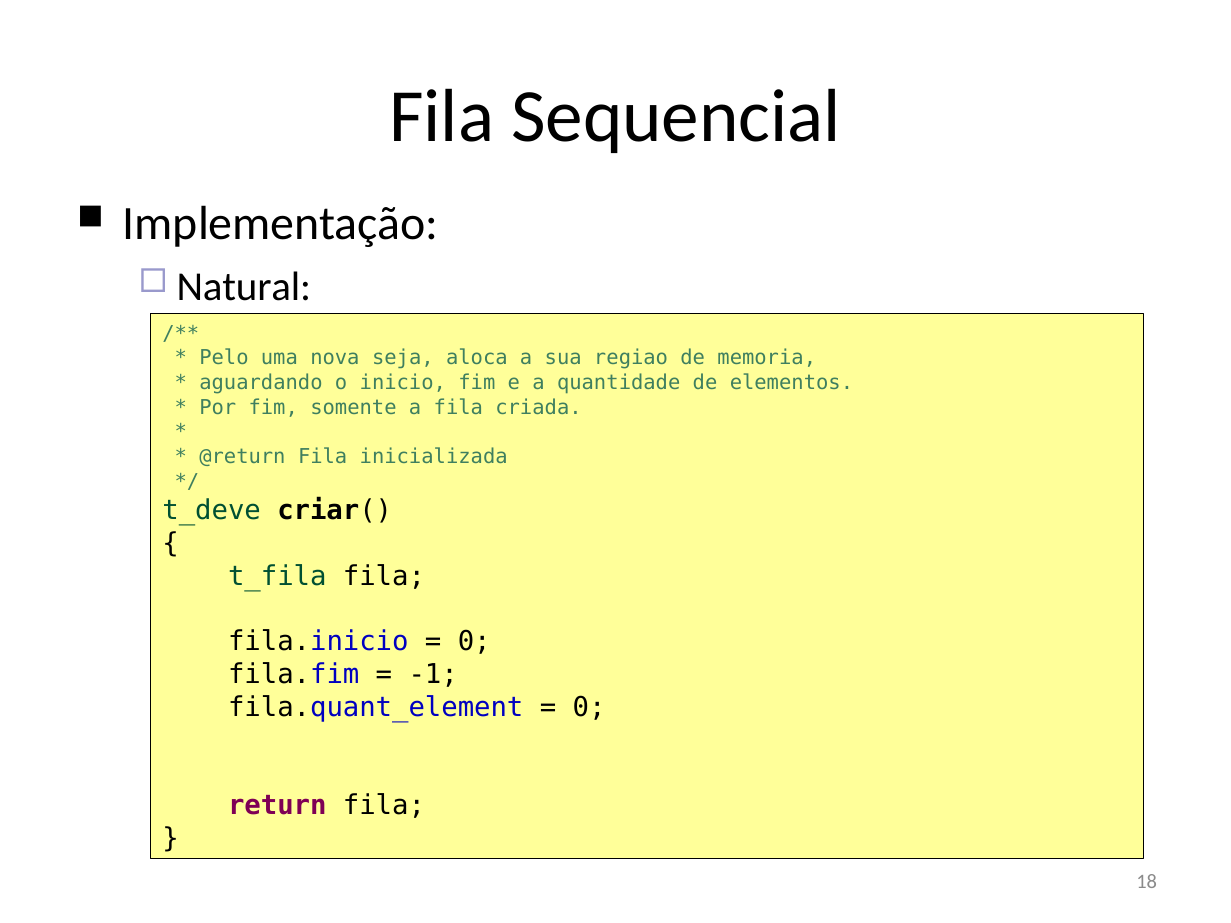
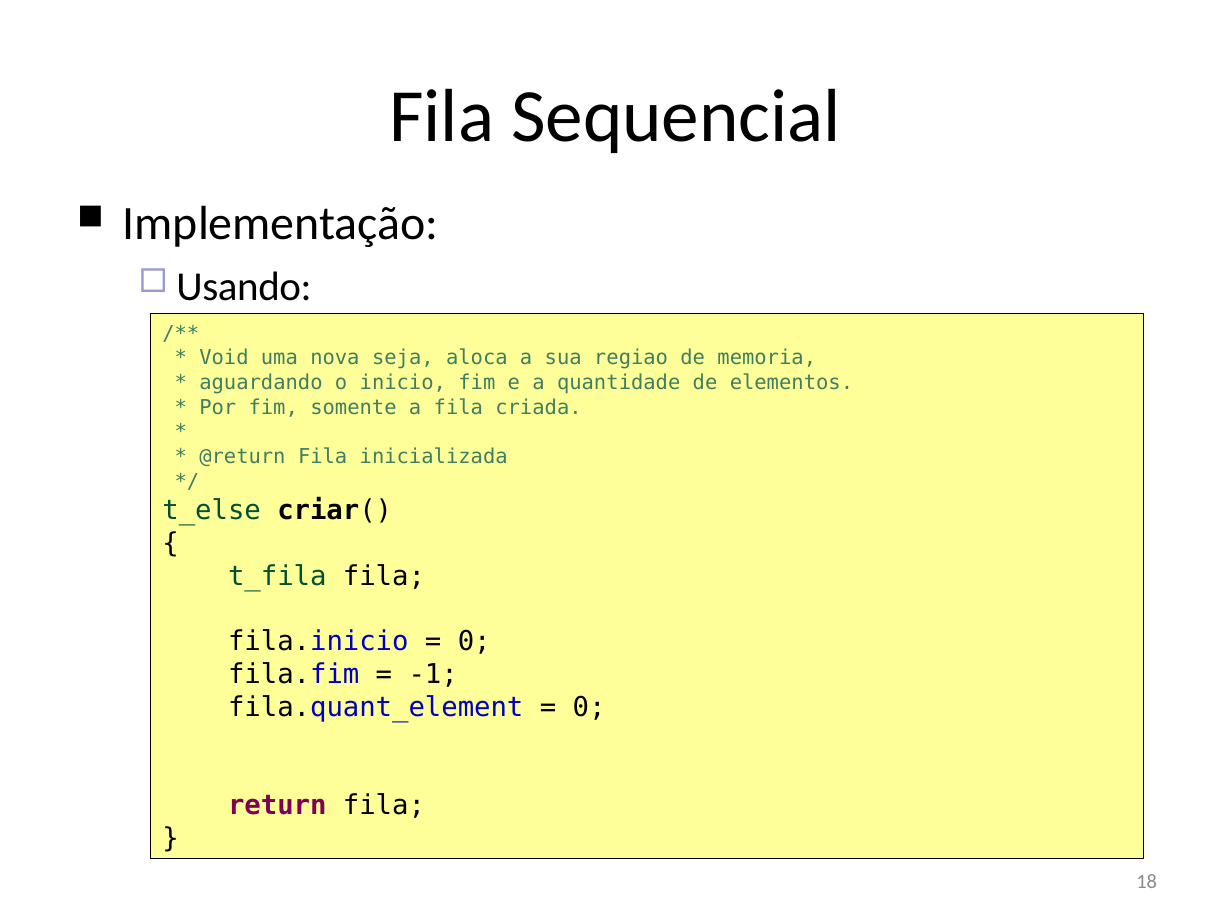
Natural: Natural -> Usando (244, 287)
Pelo: Pelo -> Void (224, 358)
t_deve: t_deve -> t_else (212, 511)
